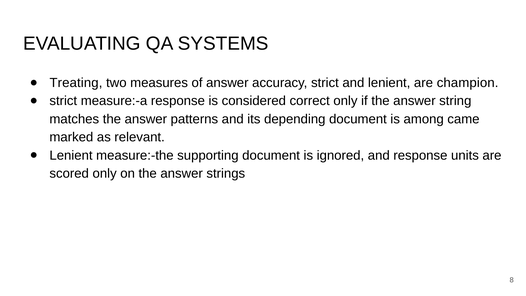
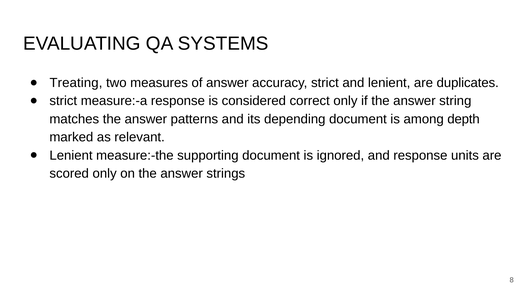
champion: champion -> duplicates (468, 83)
came: came -> depth (464, 119)
